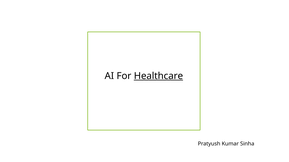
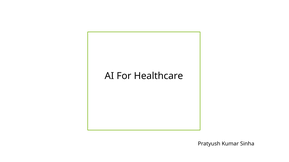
Healthcare underline: present -> none (158, 76)
